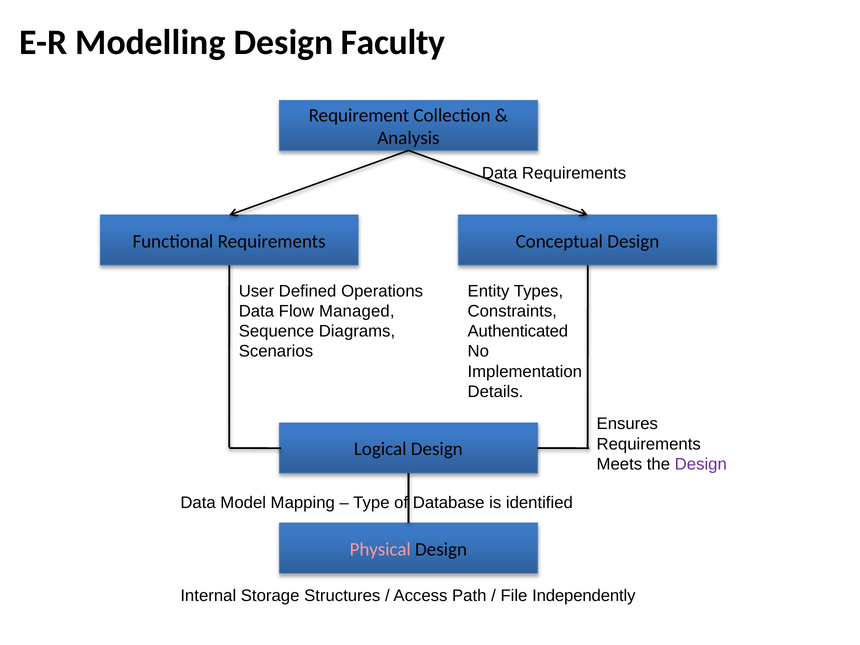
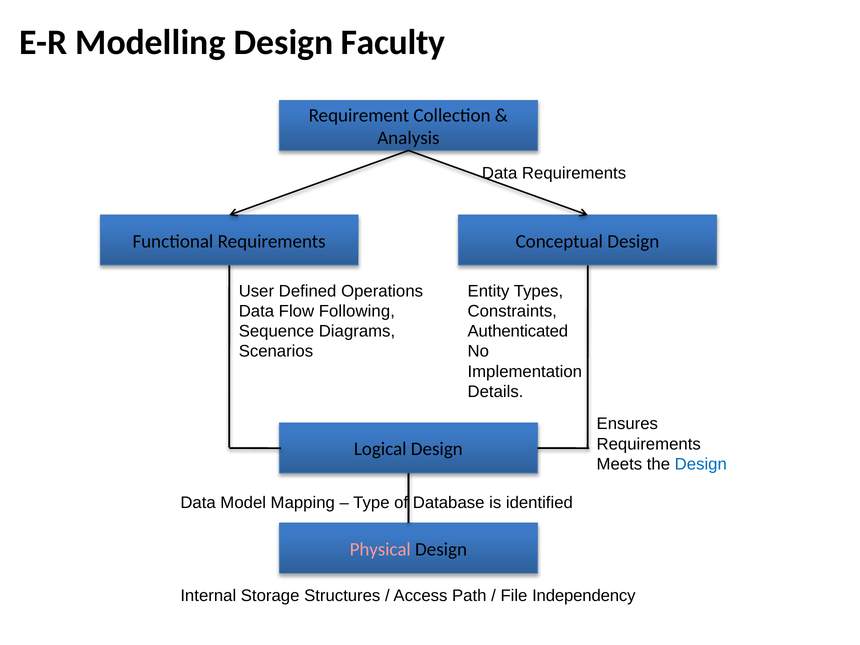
Managed: Managed -> Following (357, 311)
Design colour: purple -> blue (701, 464)
Independently: Independently -> Independency (584, 596)
